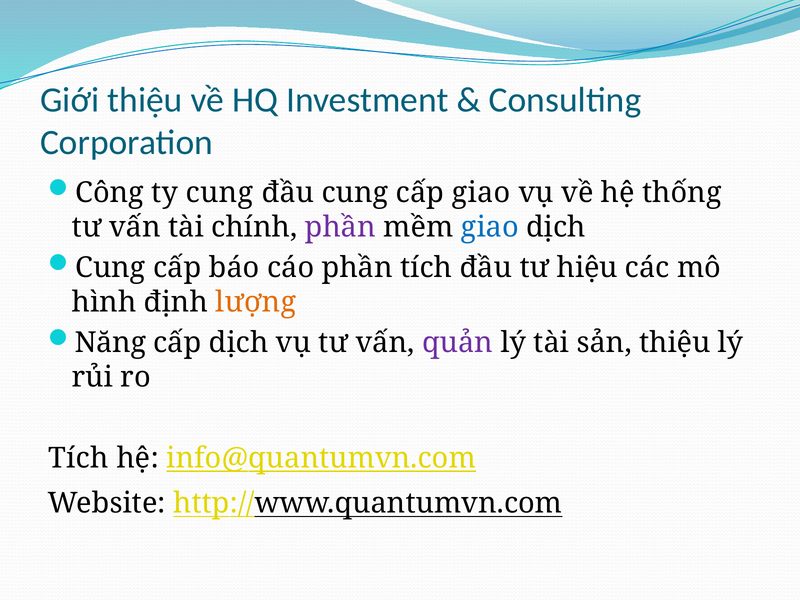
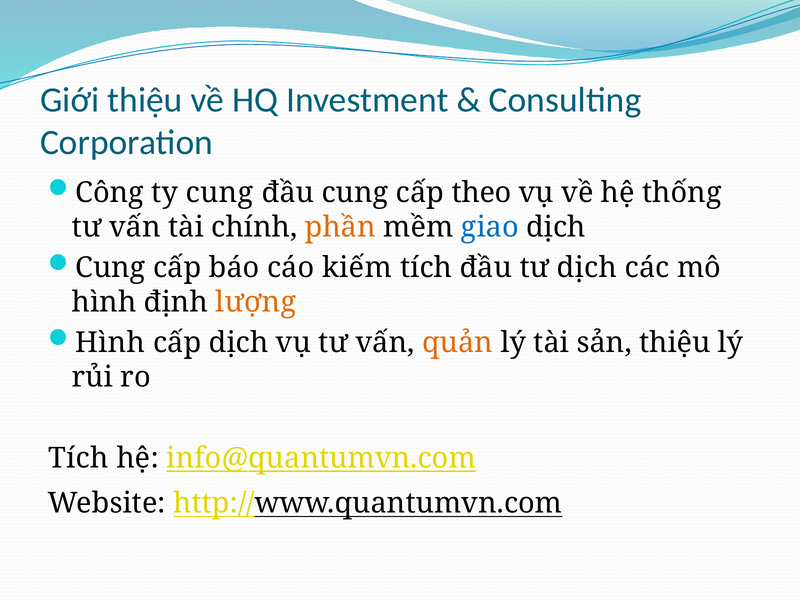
cấp giao: giao -> theo (482, 193)
phần colour: purple -> orange (340, 227)
cáo phần: phần -> kiếm (357, 268)
tư hiệu: hiệu -> dịch (587, 268)
Năng: Năng -> Hình (110, 343)
quản colour: purple -> orange (458, 343)
